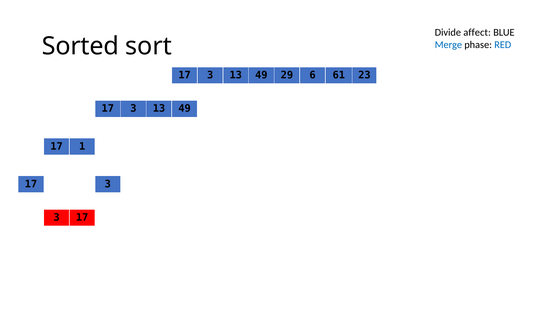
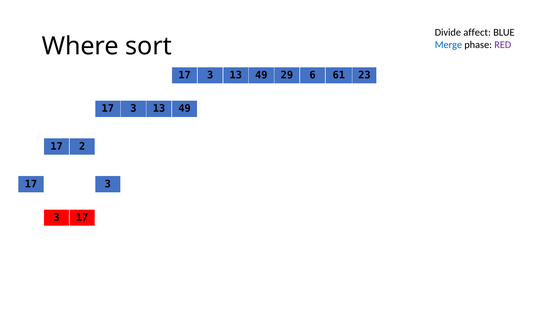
Sorted: Sorted -> Where (80, 46)
RED colour: blue -> purple (503, 45)
1: 1 -> 2 (82, 146)
